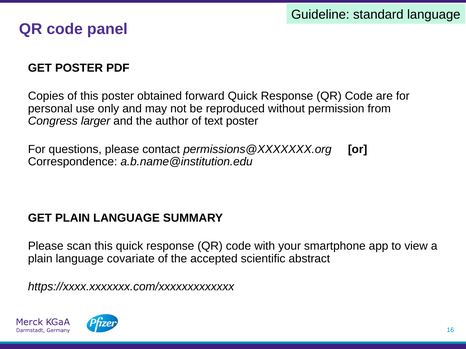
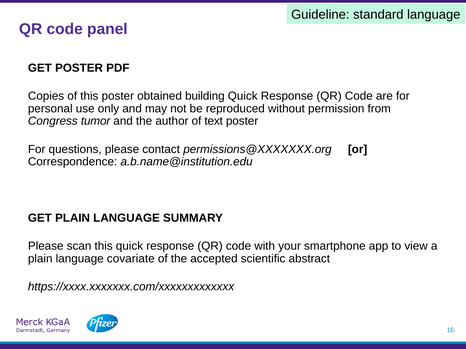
forward: forward -> building (205, 96)
larger: larger -> tumor (96, 121)
